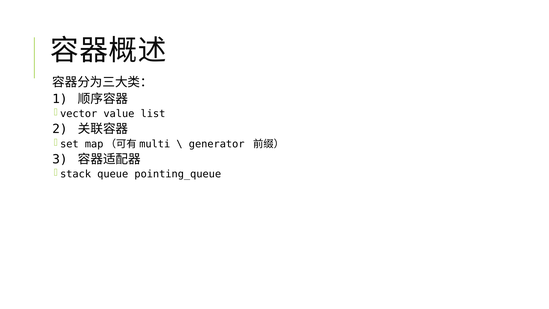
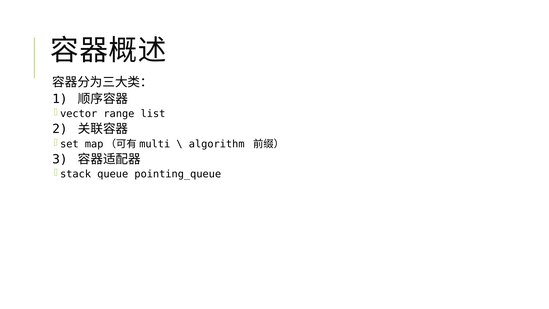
value: value -> range (119, 114)
generator: generator -> algorithm (217, 144)
